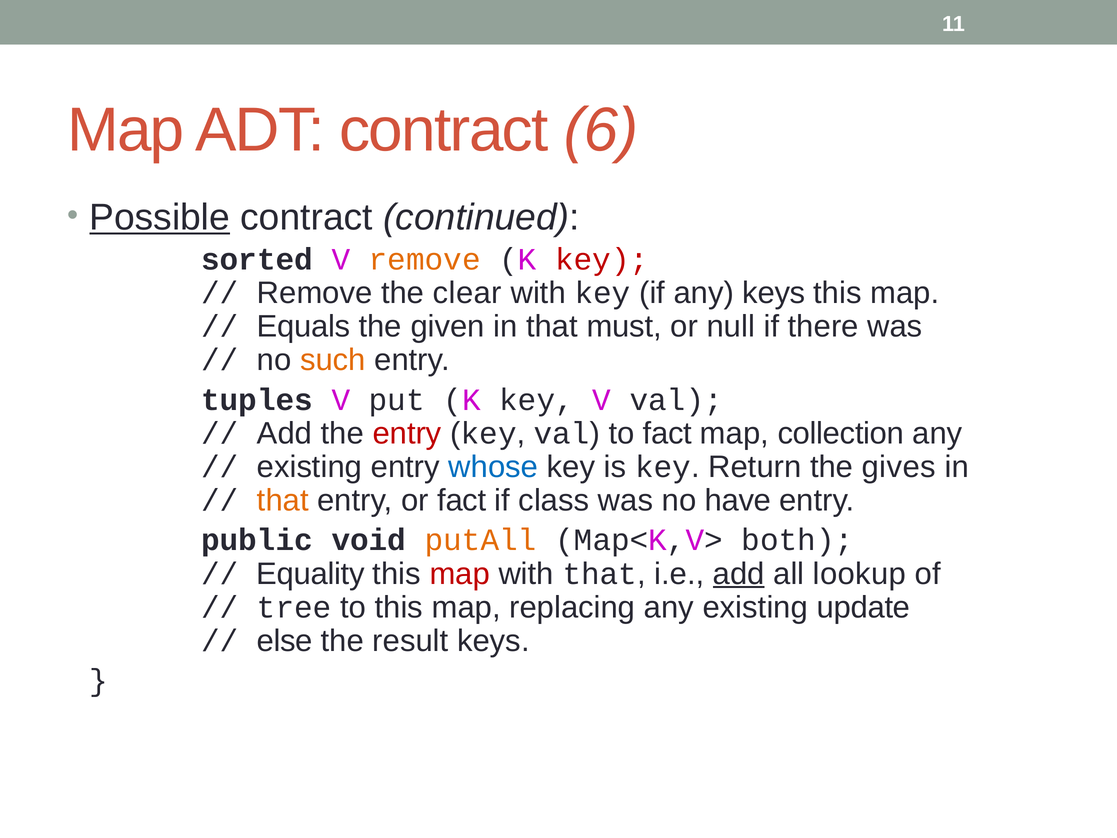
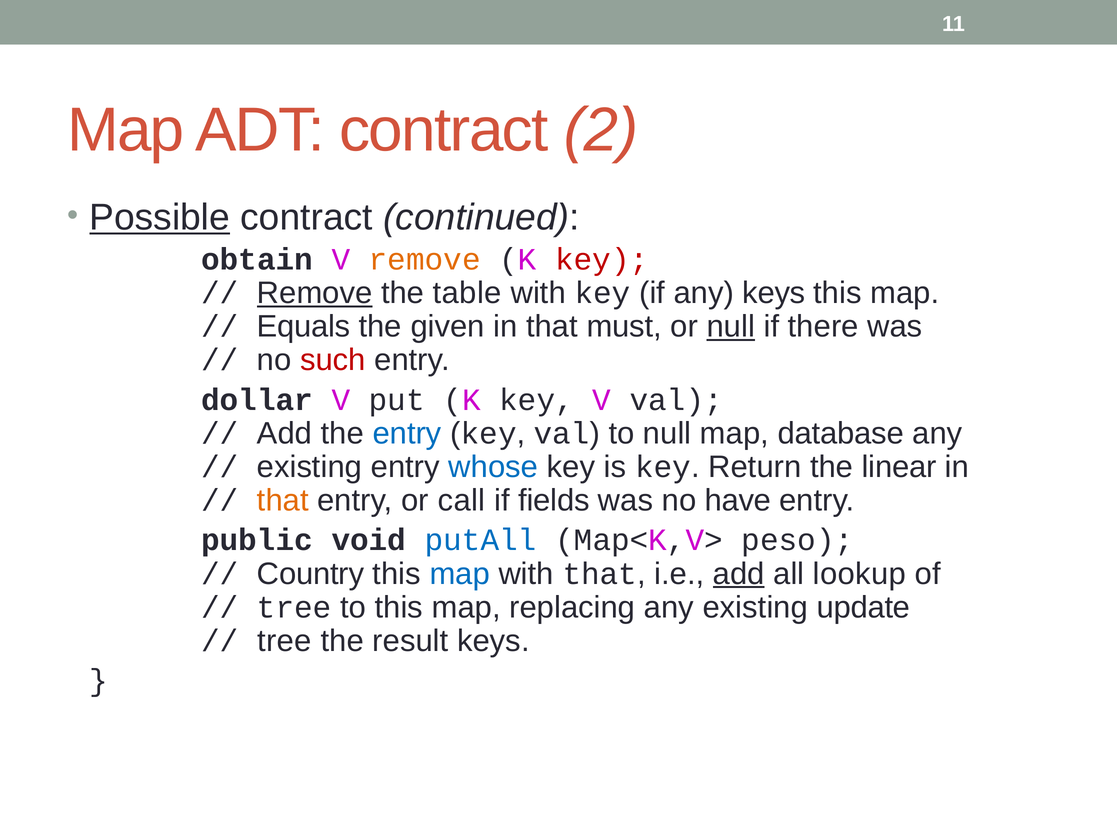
6: 6 -> 2 (601, 130)
sorted: sorted -> obtain (257, 260)
Remove underline: none -> present (315, 293)
clear: clear -> table (467, 293)
null underline: none -> present (731, 327)
such colour: orange -> red (333, 360)
tuples: tuples -> dollar (257, 400)
entry colour: red -> blue (407, 433)
to fact: fact -> null (667, 433)
collection: collection -> database (841, 433)
gives: gives -> linear (899, 467)
or fact: fact -> call (461, 500)
class: class -> fields (554, 500)
putAll colour: orange -> blue (481, 540)
both: both -> peso (797, 540)
Equality: Equality -> Country (310, 574)
map colour: red -> blue (460, 574)
else: else -> tree (284, 641)
